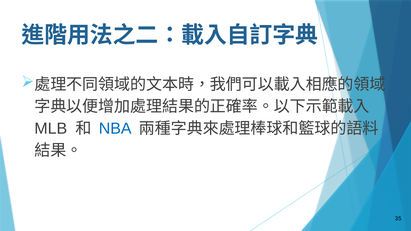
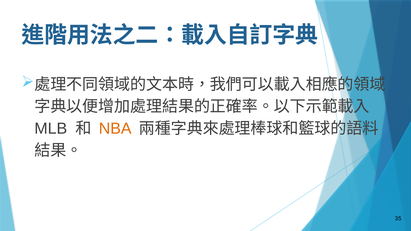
NBA colour: blue -> orange (115, 129)
